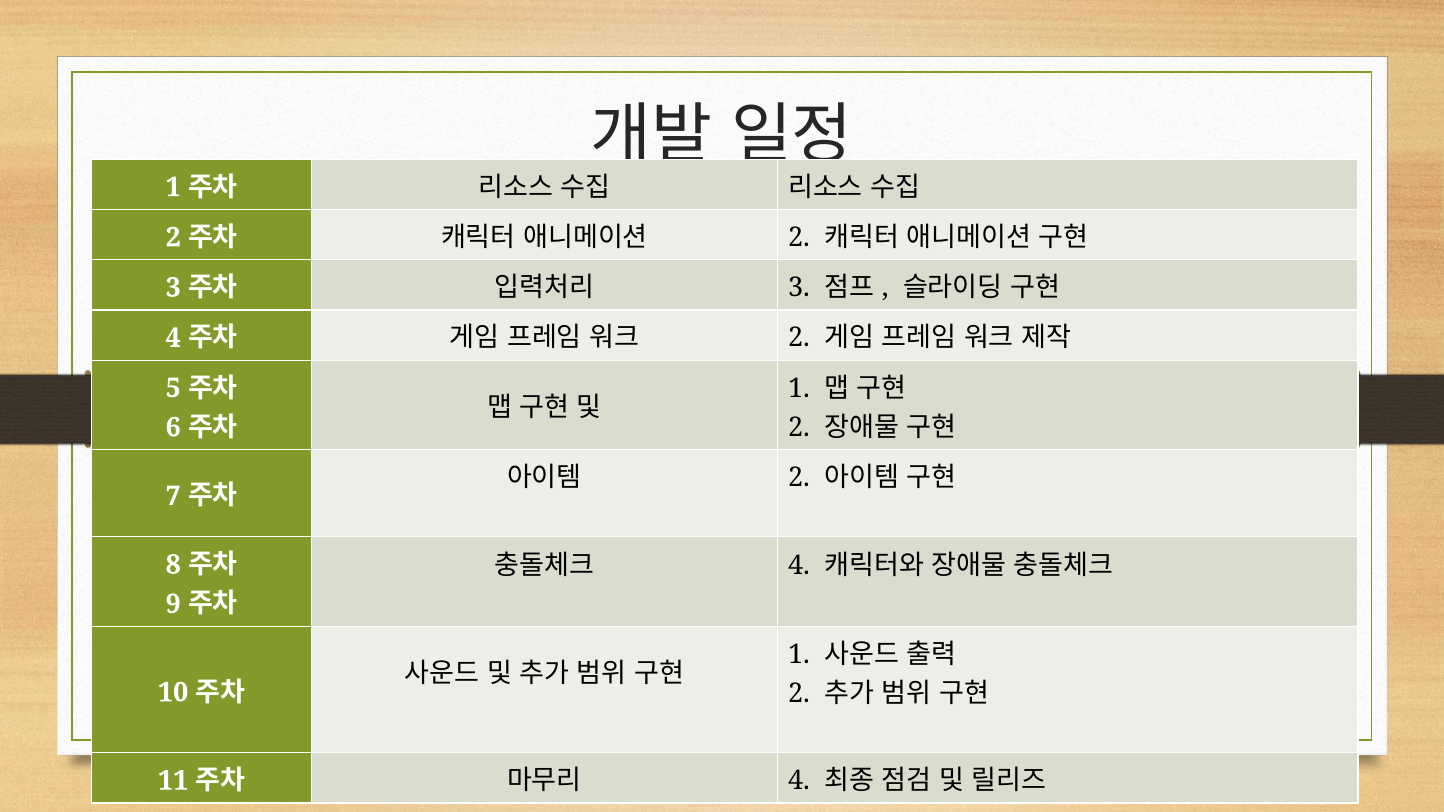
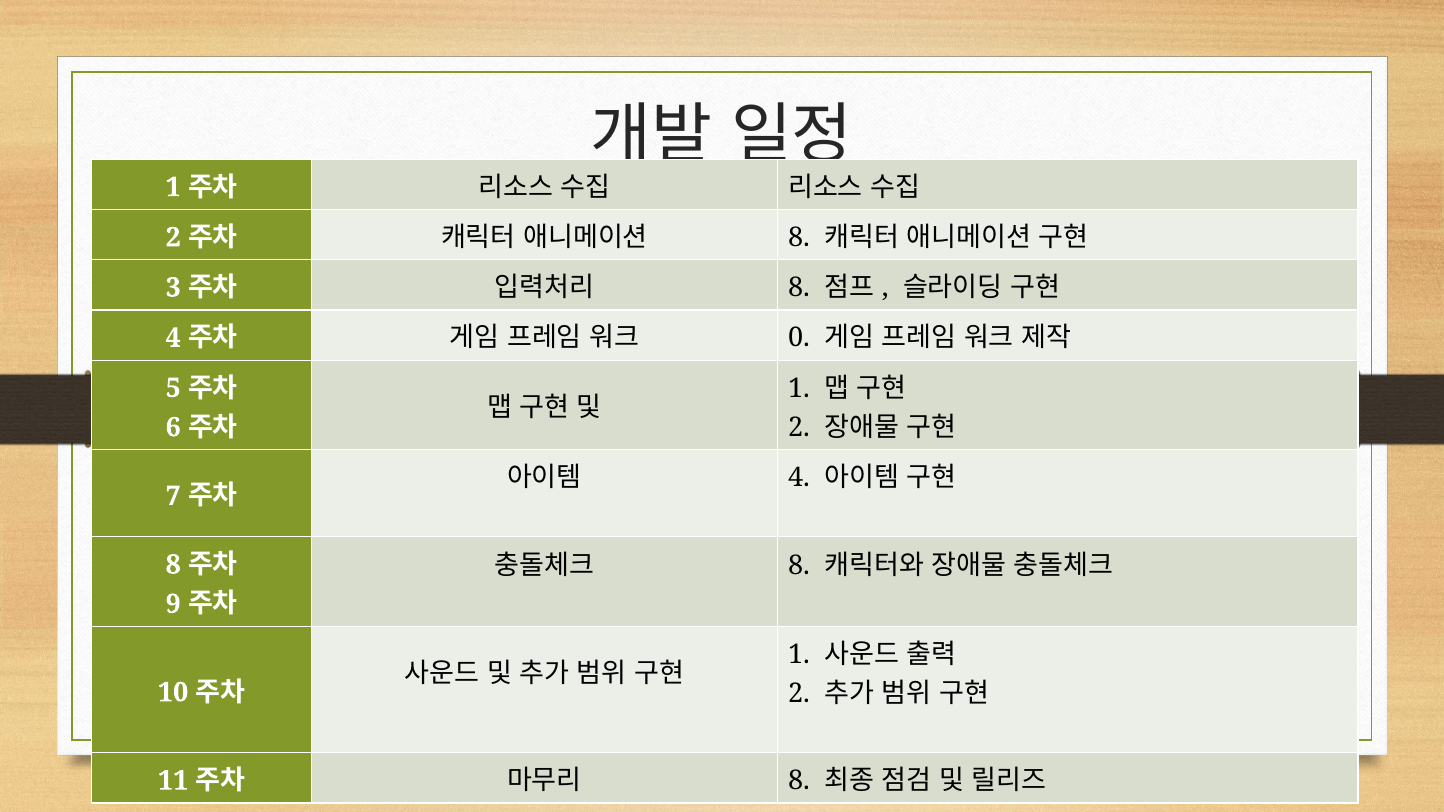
2: 2 -> 8 (799, 238)
3: 3 -> 8 (799, 288)
2: 2 -> 0 (799, 338)
2: 2 -> 4 (799, 478)
4: 4 -> 8 (799, 566)
4: 4 -> 8 (799, 781)
